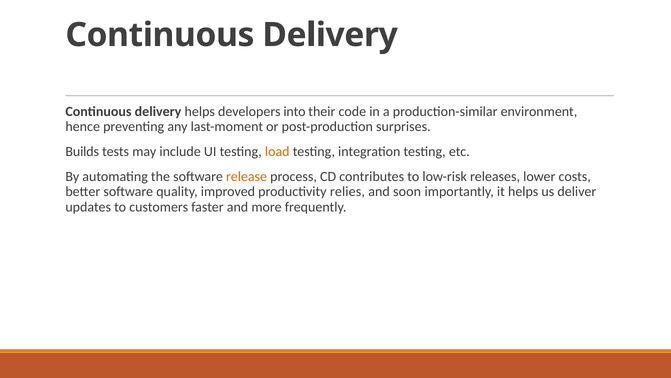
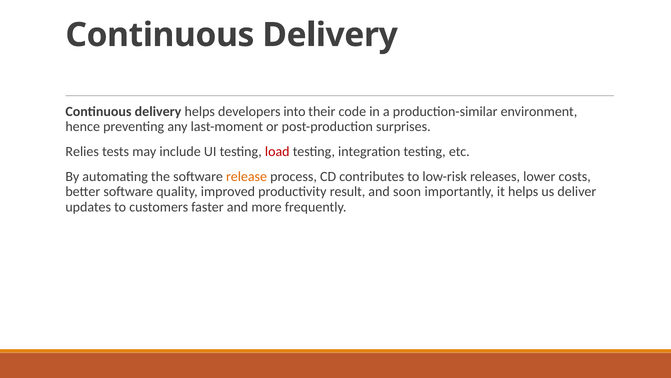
Builds: Builds -> Relies (82, 152)
load colour: orange -> red (277, 152)
relies: relies -> result (348, 192)
